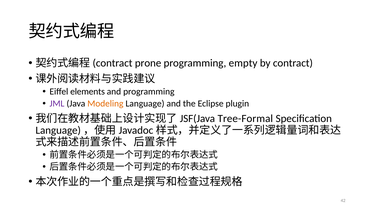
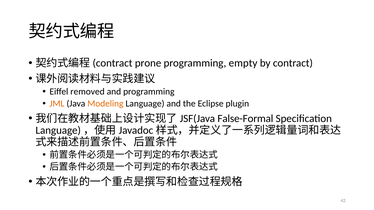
elements: elements -> removed (87, 92)
JML colour: purple -> orange (57, 104)
Tree-Formal: Tree-Formal -> False-Formal (245, 119)
